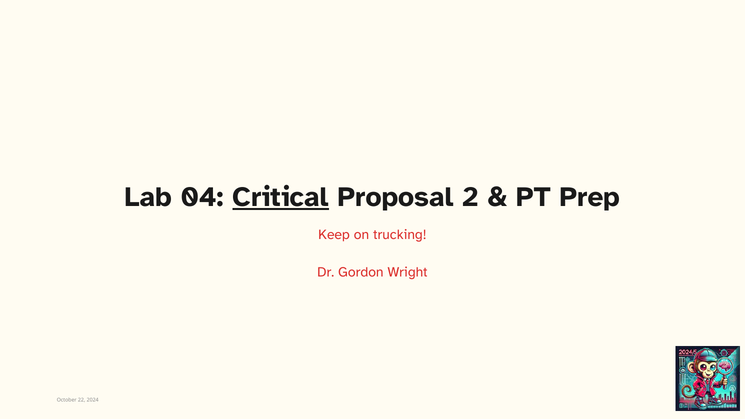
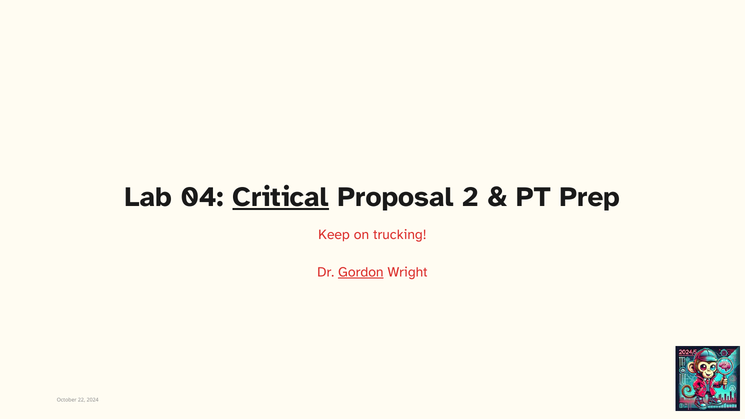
Gordon underline: none -> present (361, 272)
